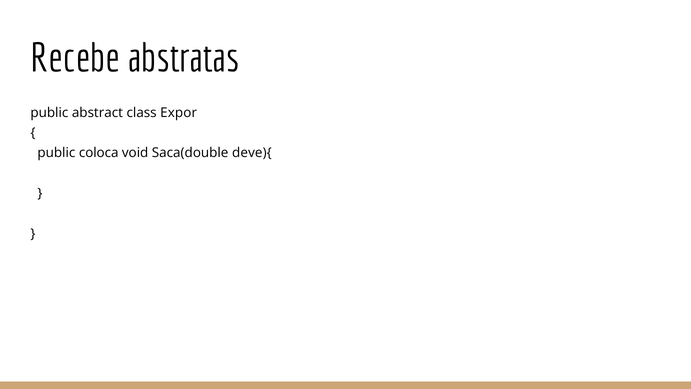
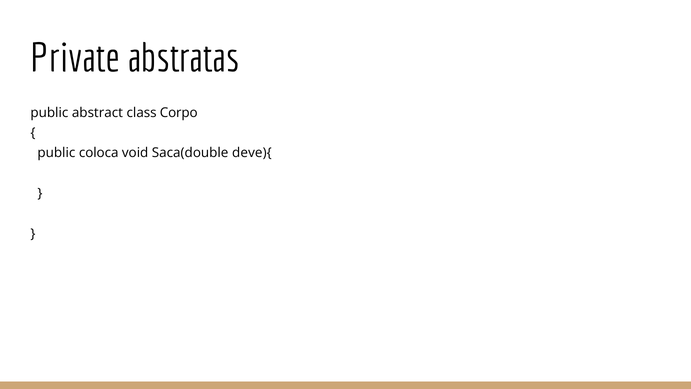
Recebe: Recebe -> Private (75, 58)
Expor: Expor -> Corpo (179, 113)
